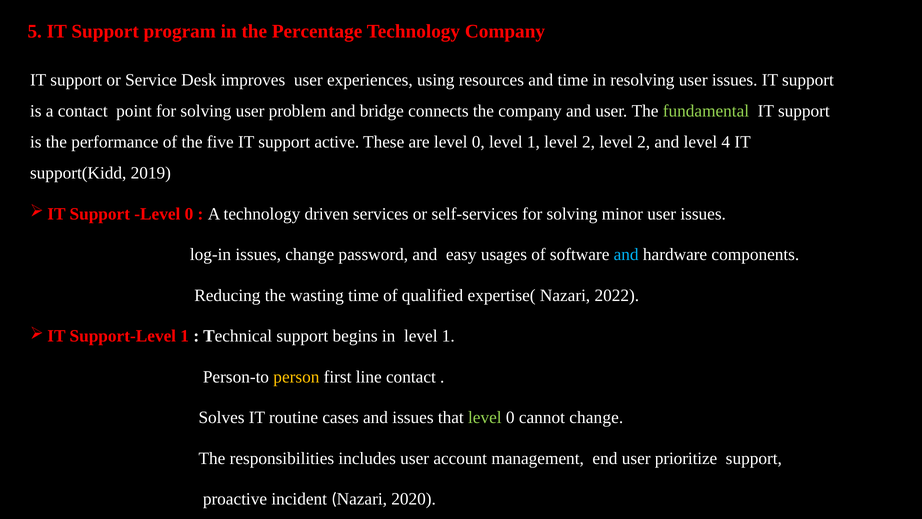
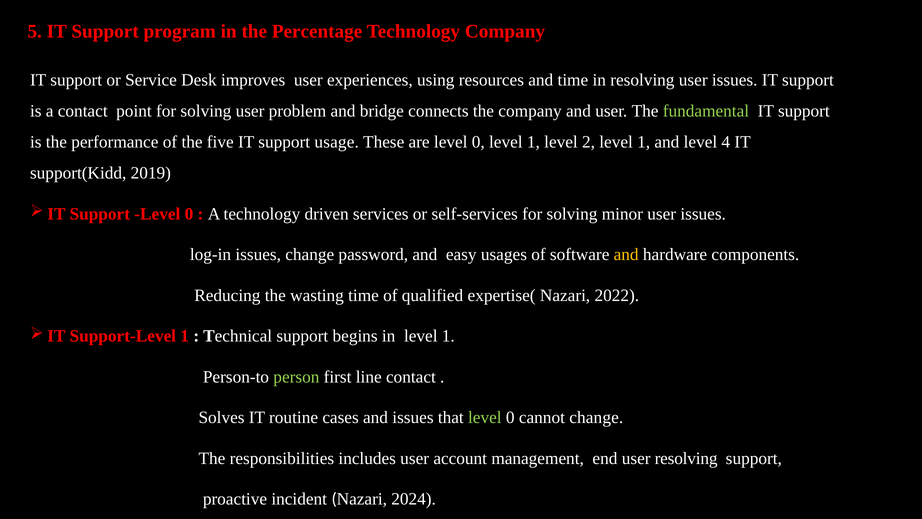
active: active -> usage (337, 142)
2 level 2: 2 -> 1 (644, 142)
and colour: light blue -> yellow (626, 255)
person colour: yellow -> light green (296, 377)
user prioritize: prioritize -> resolving (686, 458)
2020: 2020 -> 2024 (414, 499)
